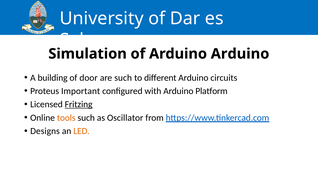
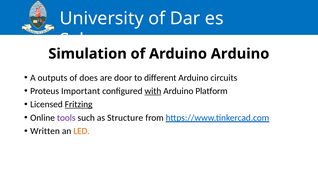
building: building -> outputs (53, 78)
door: door -> does (89, 78)
are such: such -> door (123, 78)
with underline: none -> present (153, 91)
tools colour: orange -> purple (66, 118)
Oscillator: Oscillator -> Structure (125, 118)
Designs: Designs -> Written (45, 131)
